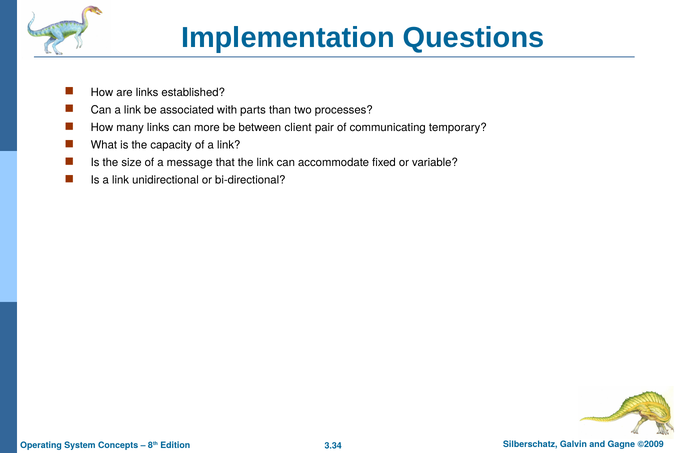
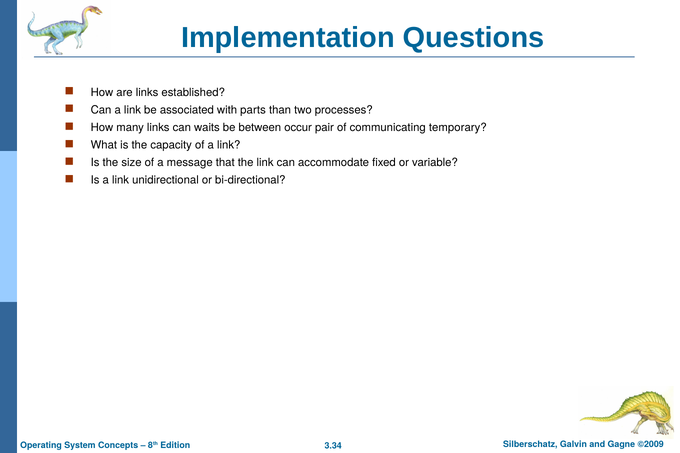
more: more -> waits (207, 127)
client: client -> occur (298, 127)
